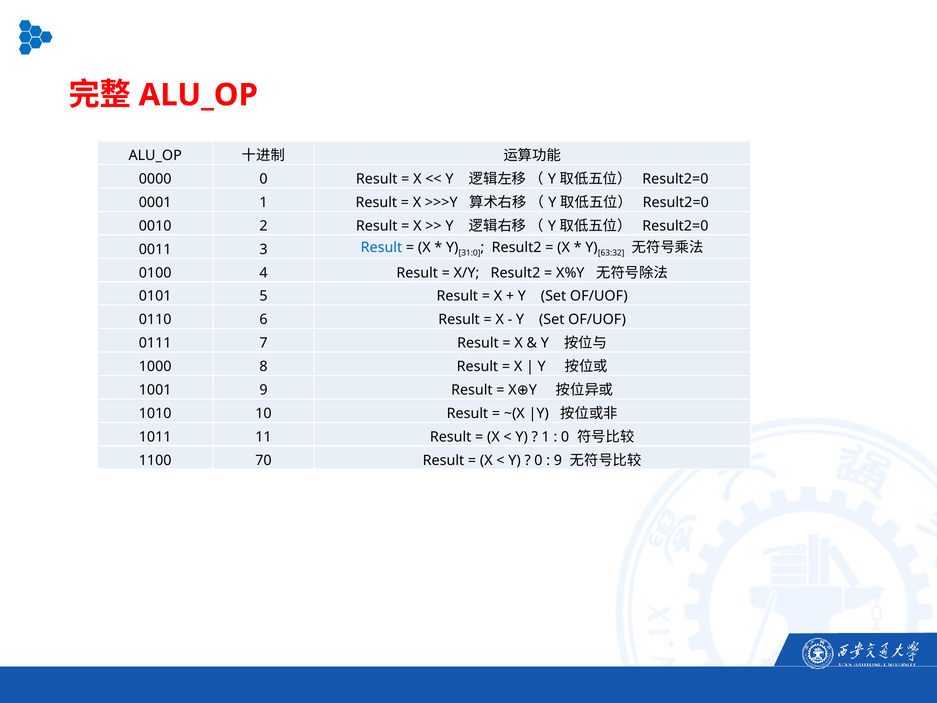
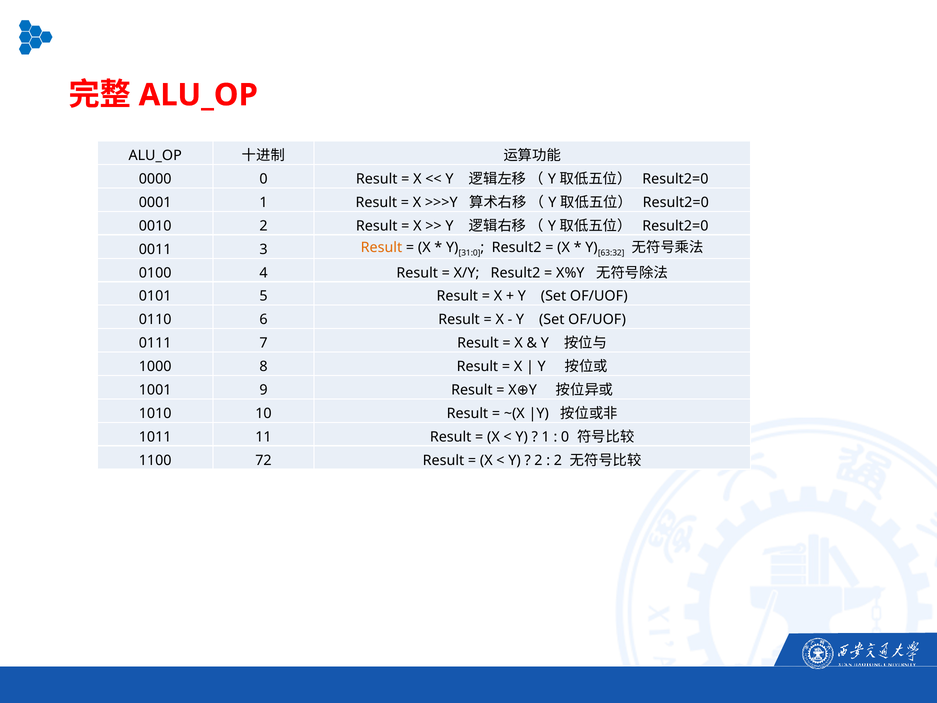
Result colour: blue -> orange (381, 247)
70: 70 -> 72 (263, 460)
0: 0 -> 2 (538, 460)
9: 9 -> 2 (558, 460)
